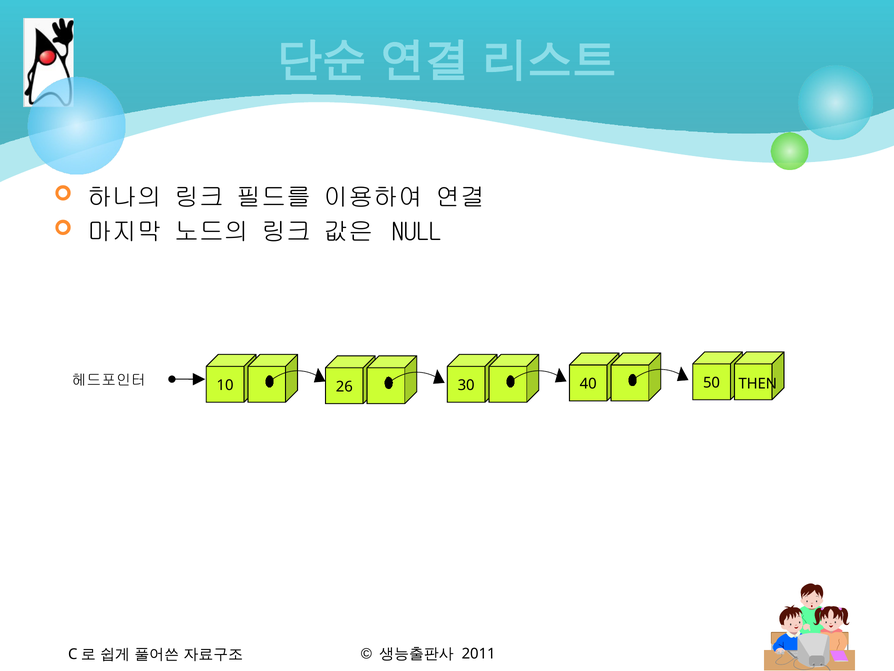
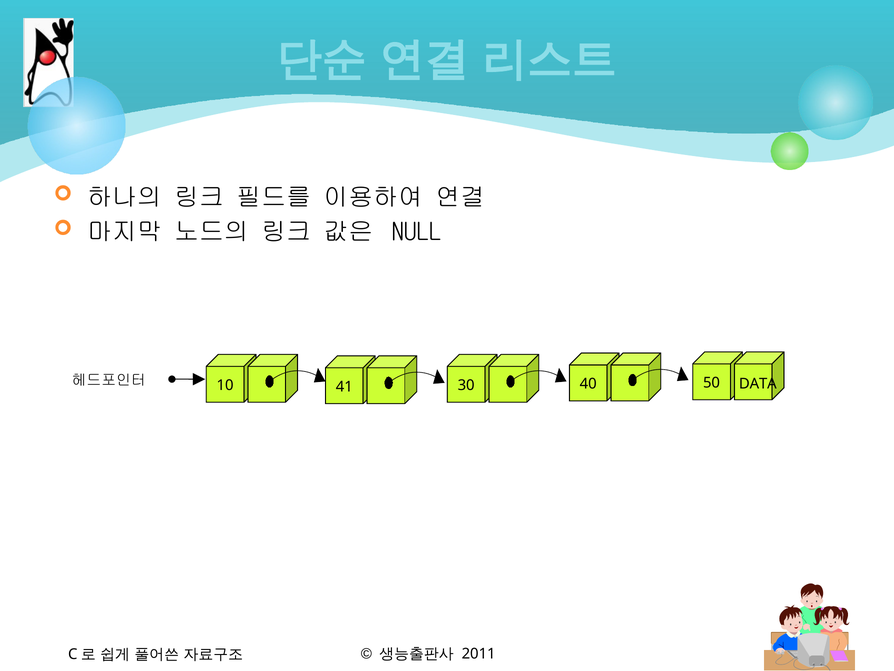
26: 26 -> 41 (344, 386)
THEN: THEN -> DATA (758, 384)
